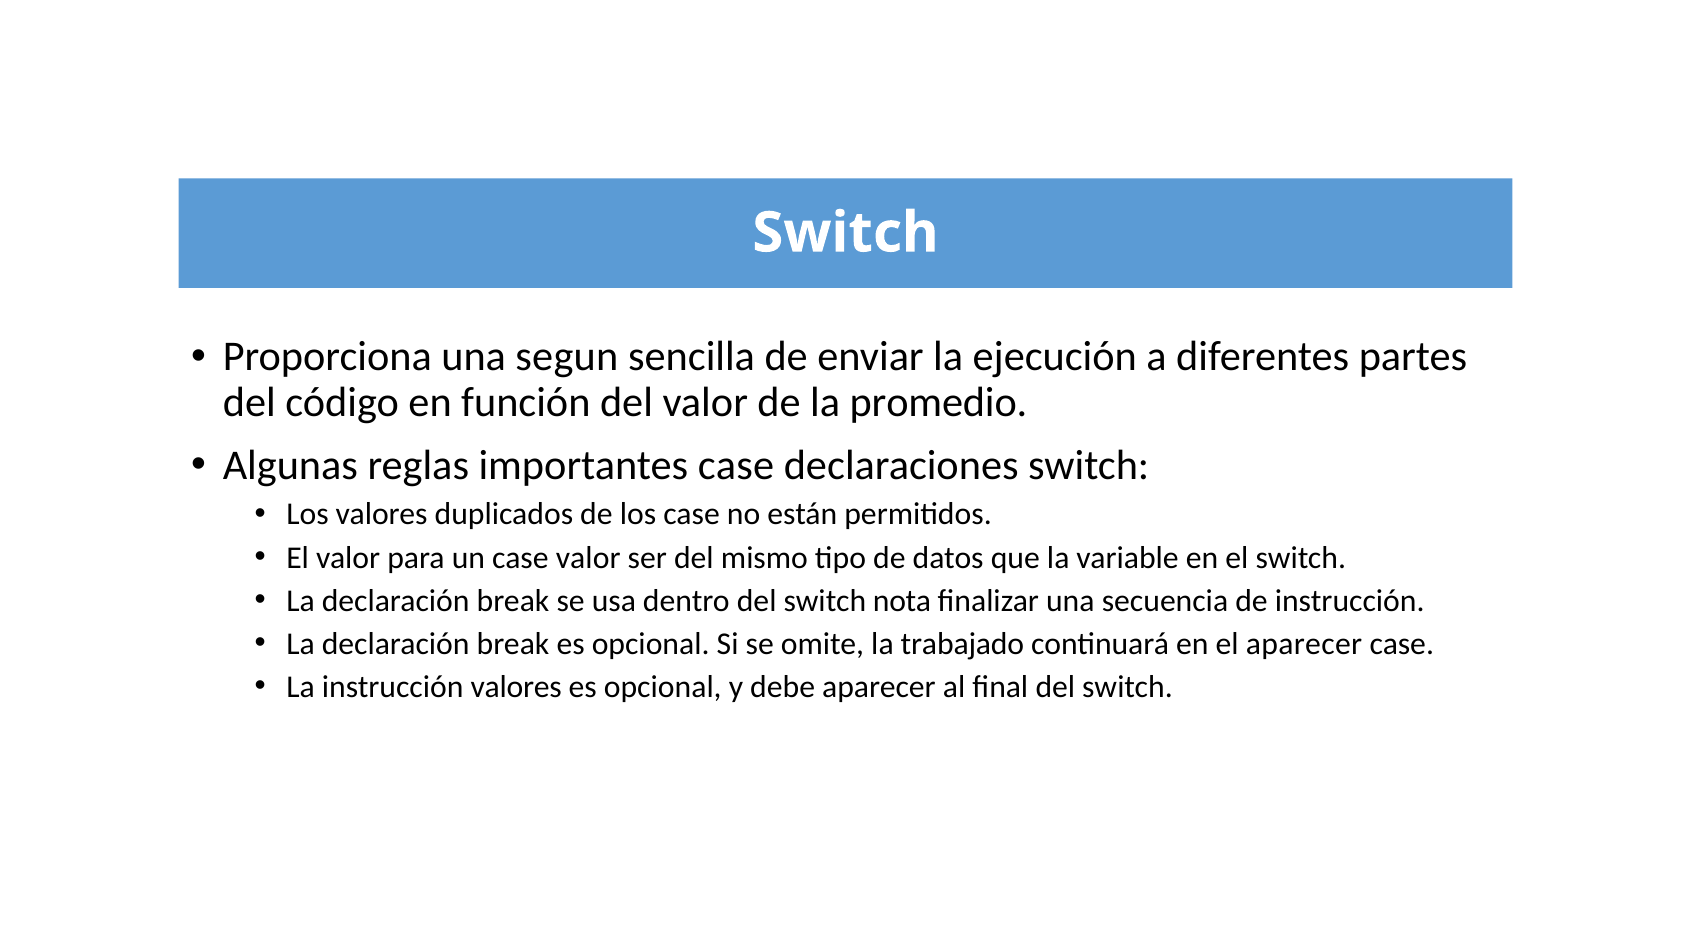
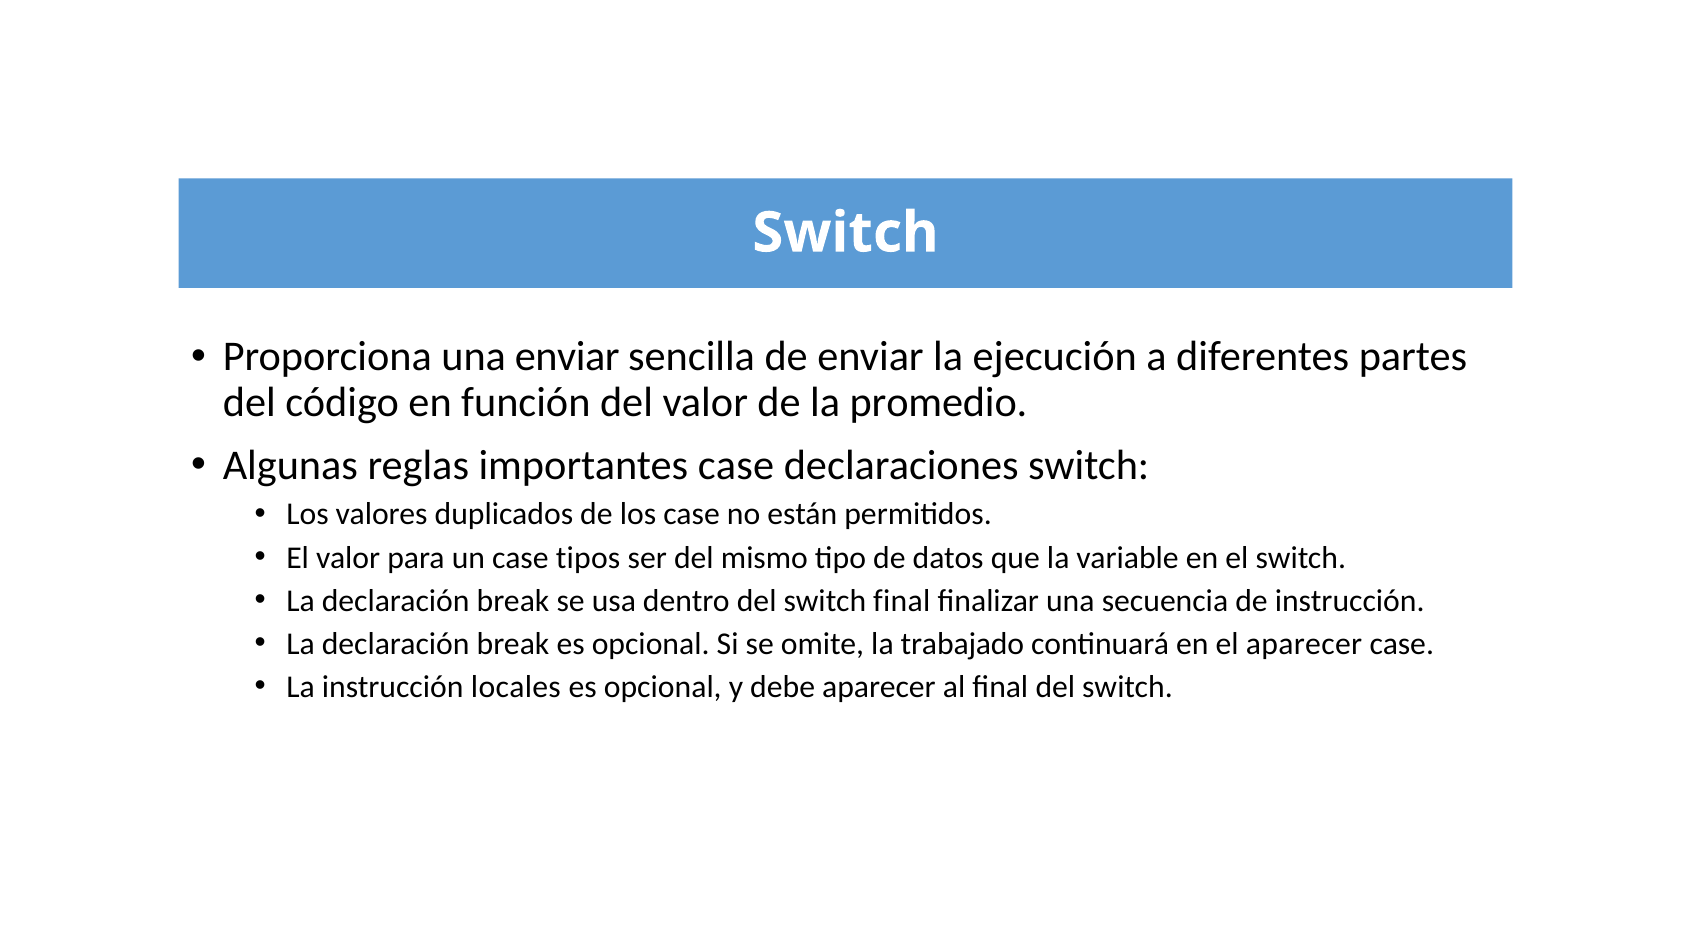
una segun: segun -> enviar (567, 357)
case valor: valor -> tipos (588, 558)
switch nota: nota -> final (902, 601)
instrucción valores: valores -> locales (516, 687)
